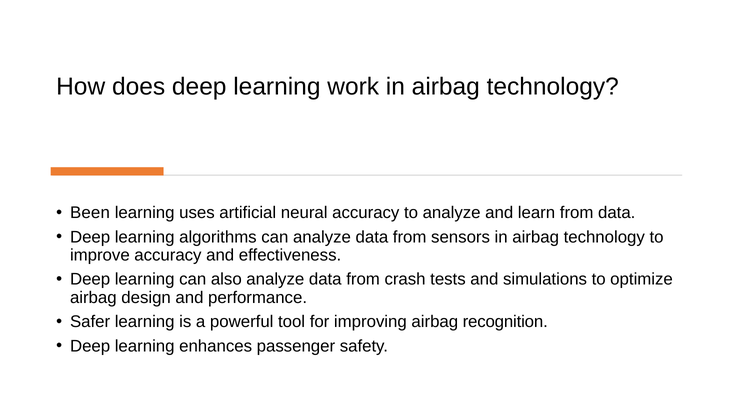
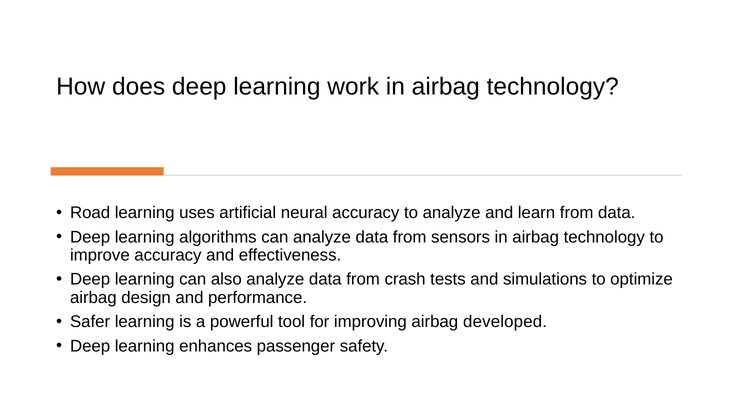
Been: Been -> Road (90, 213)
recognition: recognition -> developed (505, 322)
